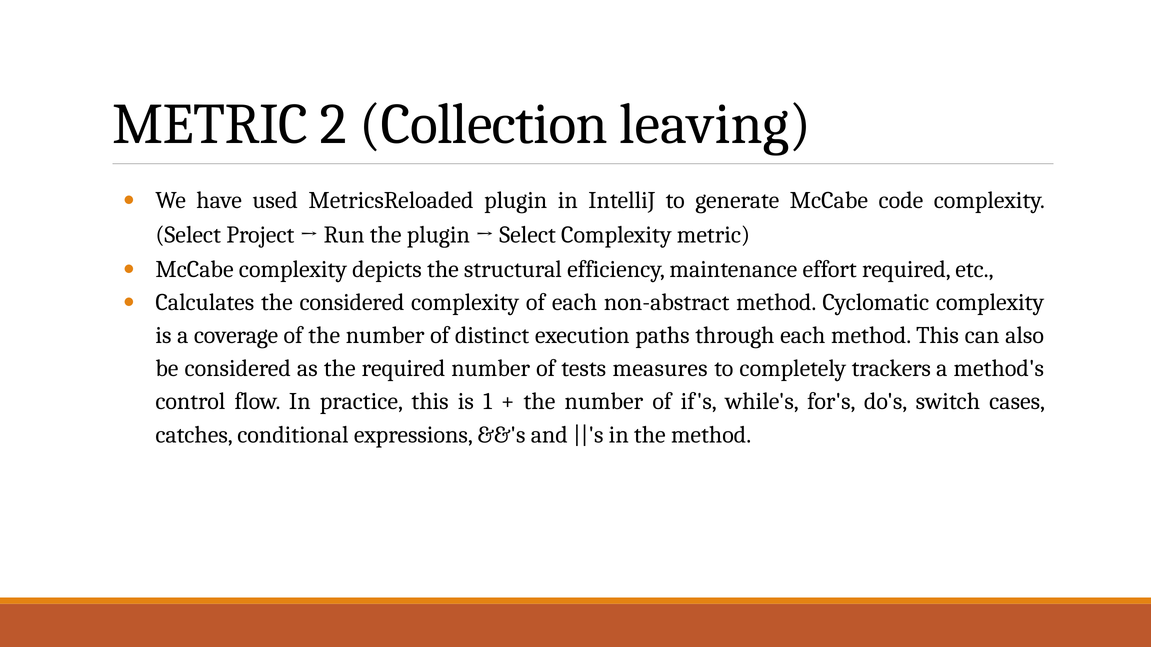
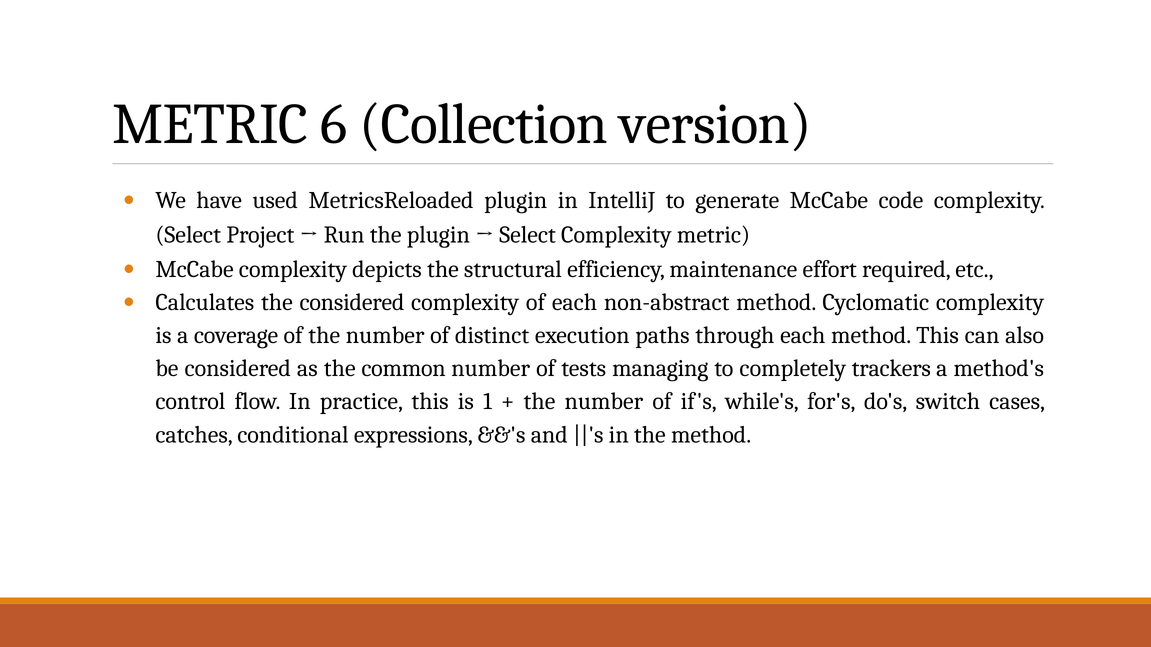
2: 2 -> 6 (334, 124)
leaving: leaving -> version (715, 124)
the required: required -> common (404, 369)
measures: measures -> managing (660, 369)
